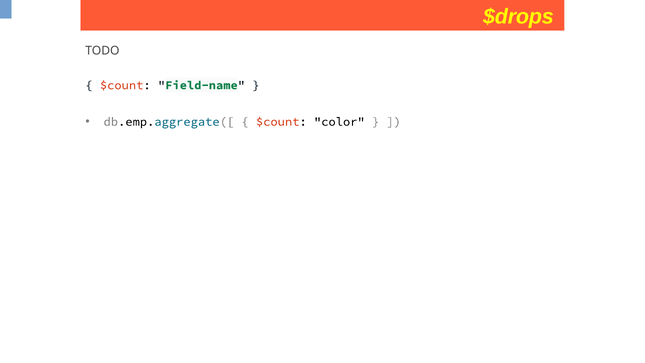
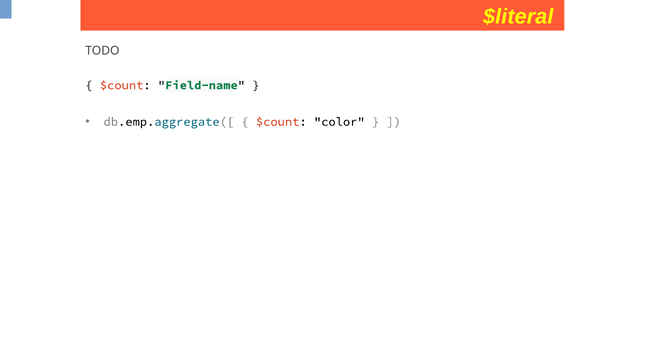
$drops: $drops -> $literal (518, 17)
